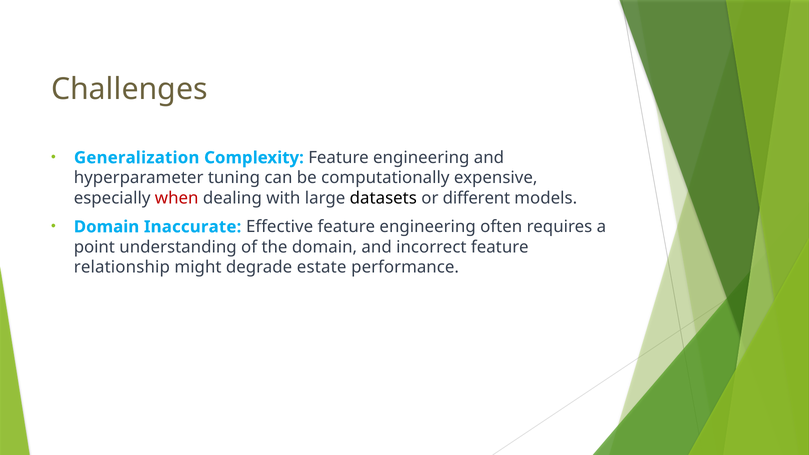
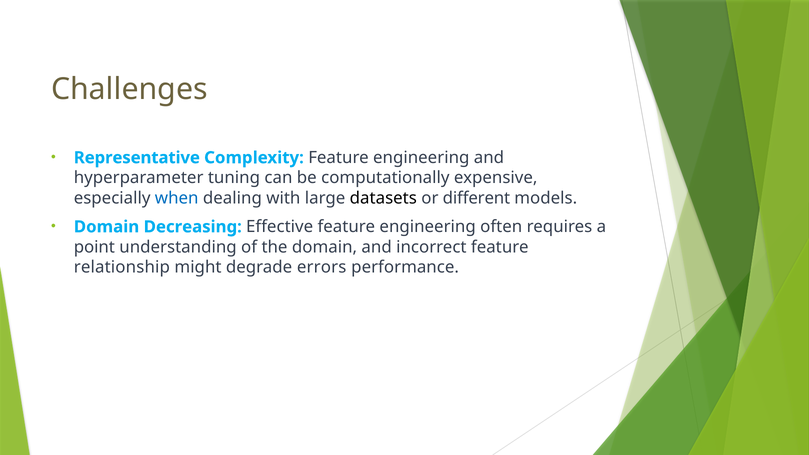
Generalization: Generalization -> Representative (137, 158)
when colour: red -> blue (177, 198)
Inaccurate: Inaccurate -> Decreasing (193, 227)
estate: estate -> errors (322, 267)
